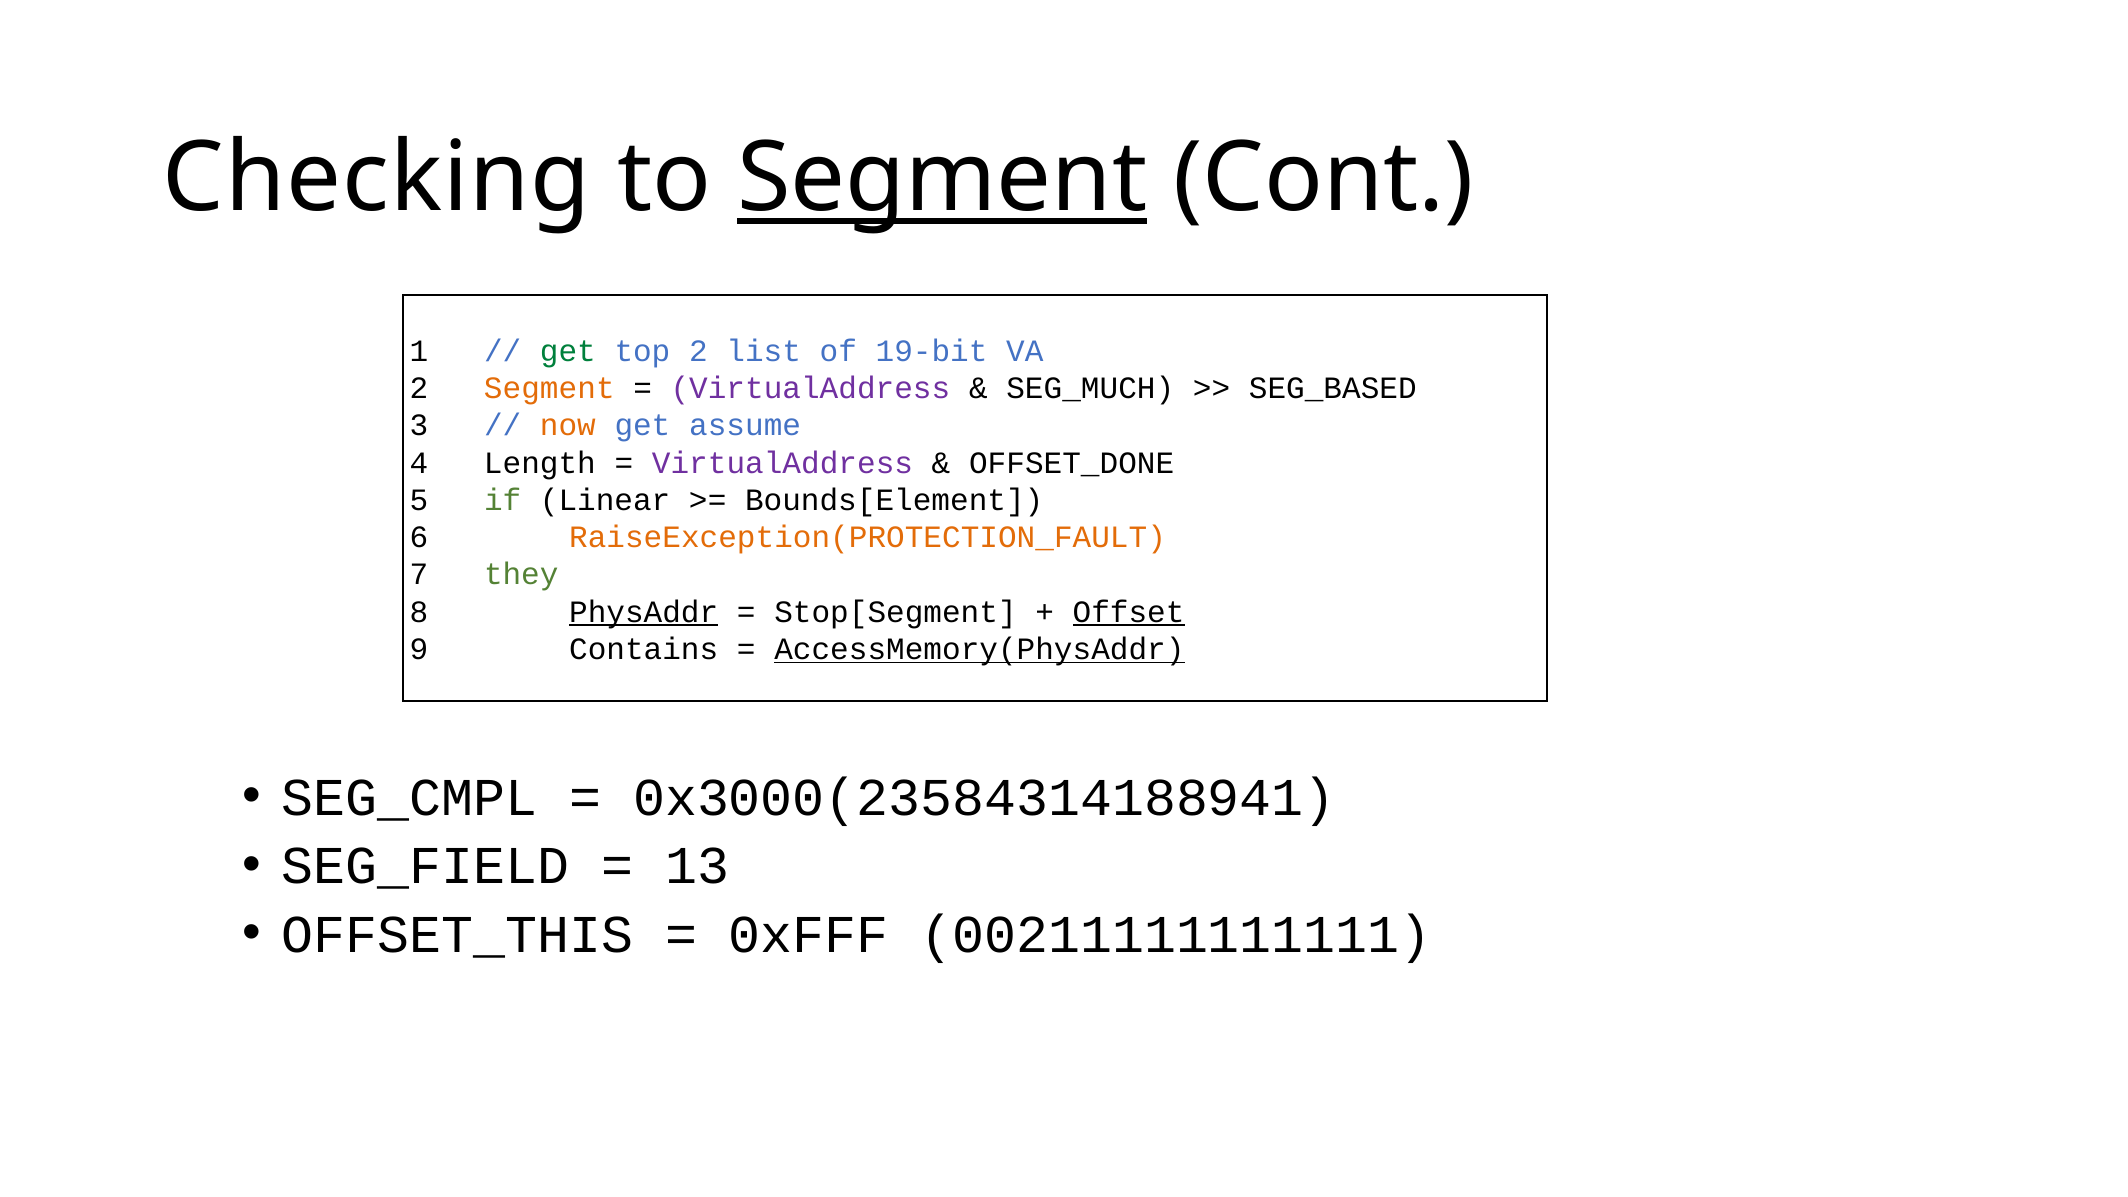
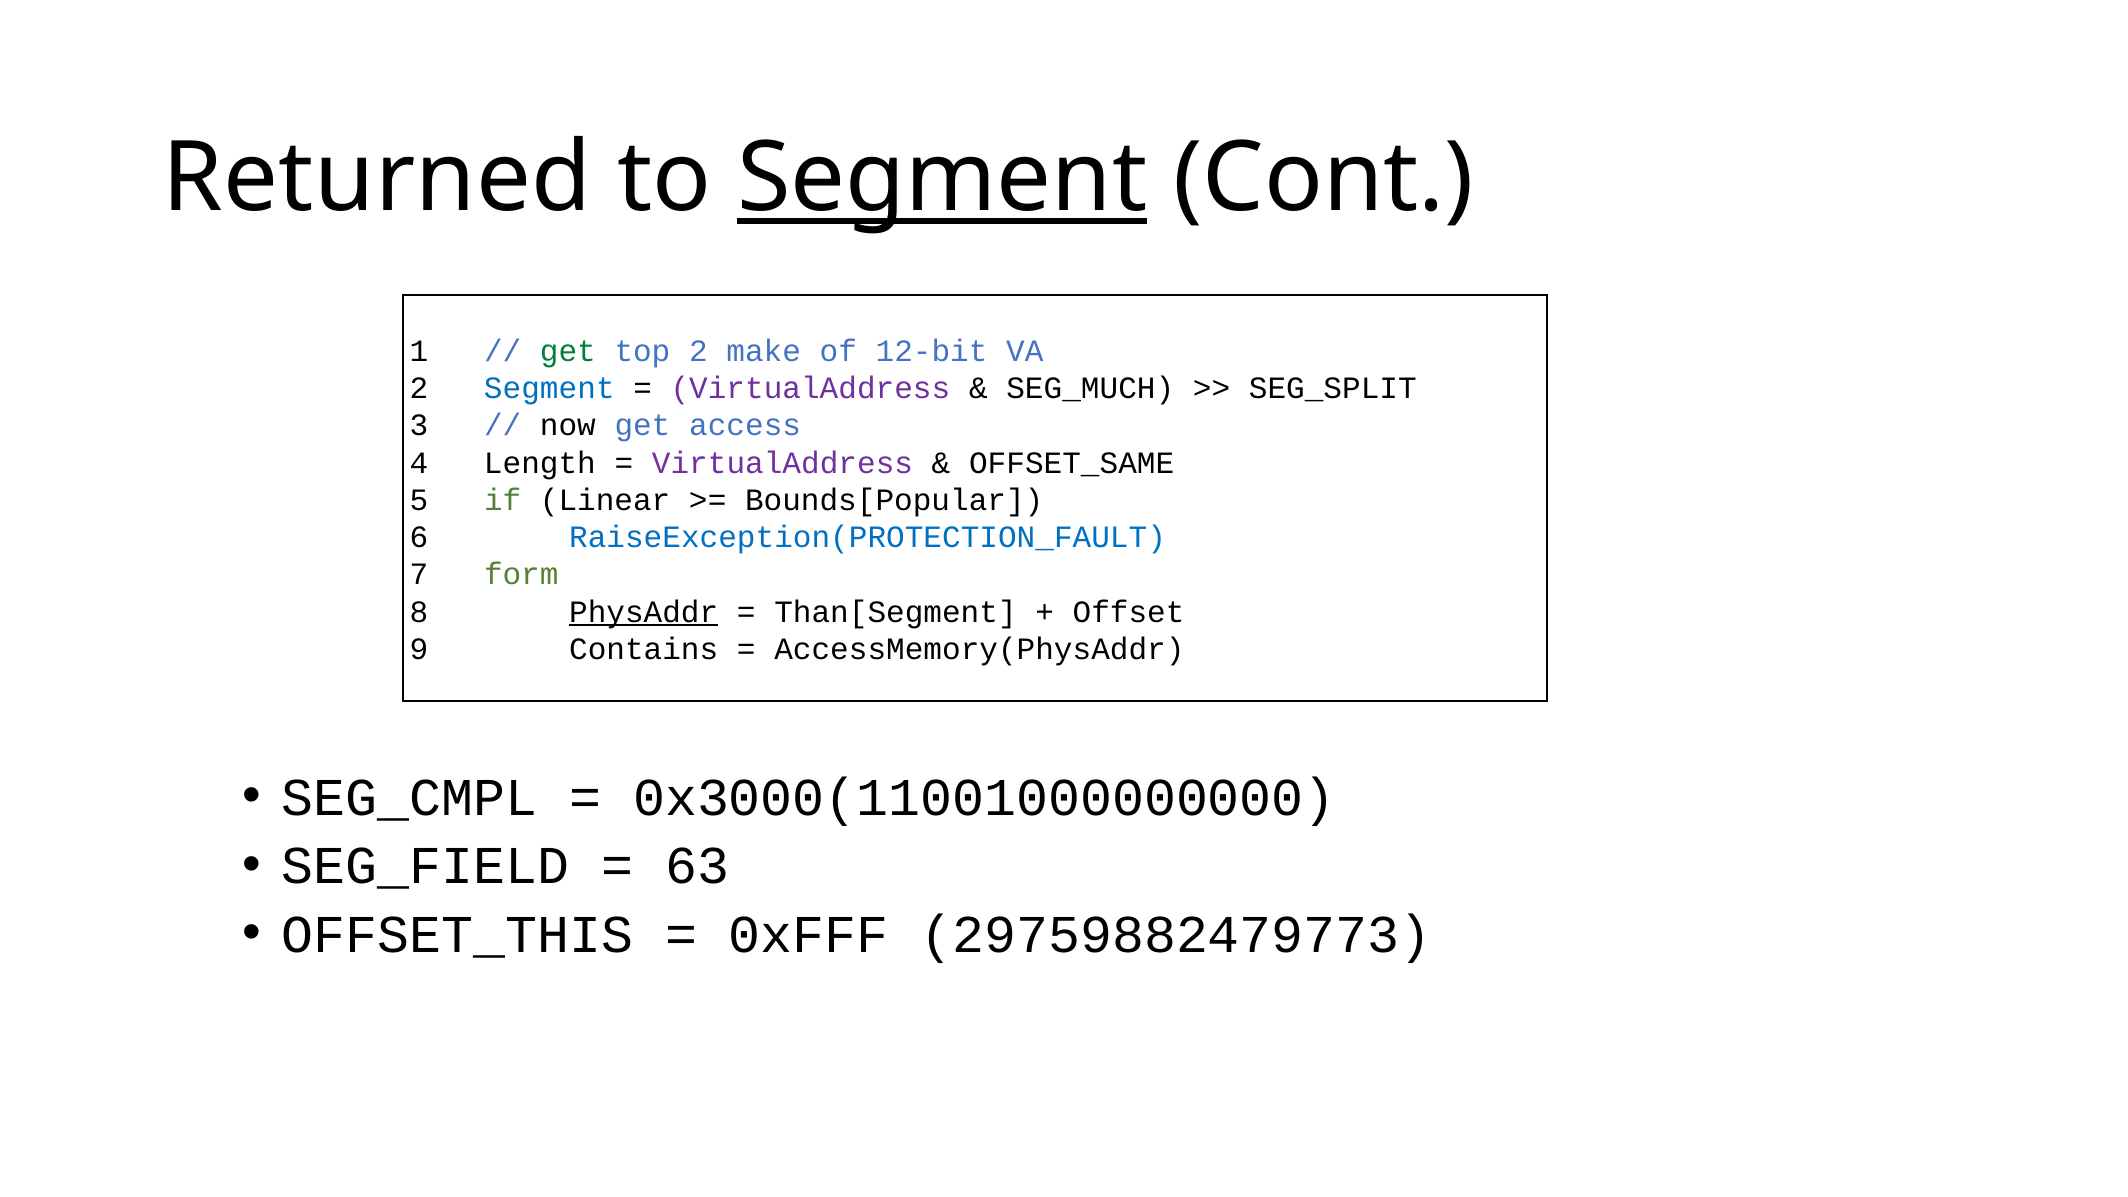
Checking: Checking -> Returned (377, 179)
list: list -> make (764, 351)
19-bit: 19-bit -> 12-bit (932, 351)
Segment colour: orange -> blue (549, 388)
SEG_BASED: SEG_BASED -> SEG_SPLIT (1333, 388)
now colour: orange -> black (568, 426)
assume: assume -> access (745, 426)
OFFSET_DONE: OFFSET_DONE -> OFFSET_SAME (1072, 463)
Bounds[Element: Bounds[Element -> Bounds[Popular (894, 500)
RaiseException(PROTECTION_FAULT colour: orange -> blue (868, 537)
they: they -> form (521, 575)
Stop[Segment: Stop[Segment -> Than[Segment (895, 612)
Offset underline: present -> none (1129, 612)
AccessMemory(PhysAddr underline: present -> none (979, 649)
0x3000(23584314188941: 0x3000(23584314188941 -> 0x3000(11001000000000 (984, 798)
13: 13 -> 63 (697, 866)
00211111111111: 00211111111111 -> 29759882479773 (1176, 934)
